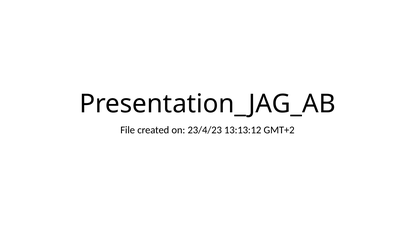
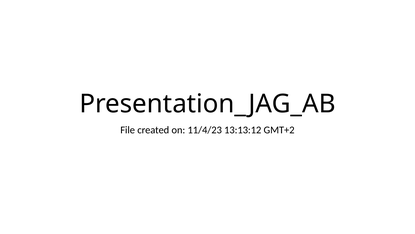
23/4/23: 23/4/23 -> 11/4/23 (205, 130)
